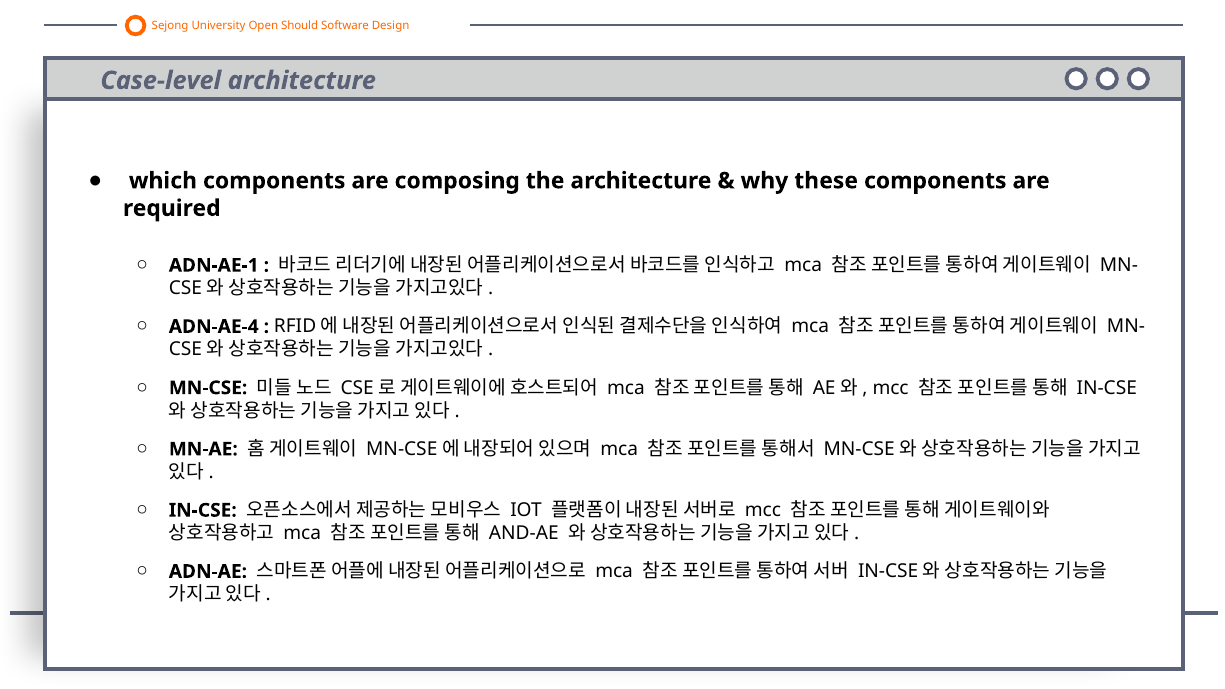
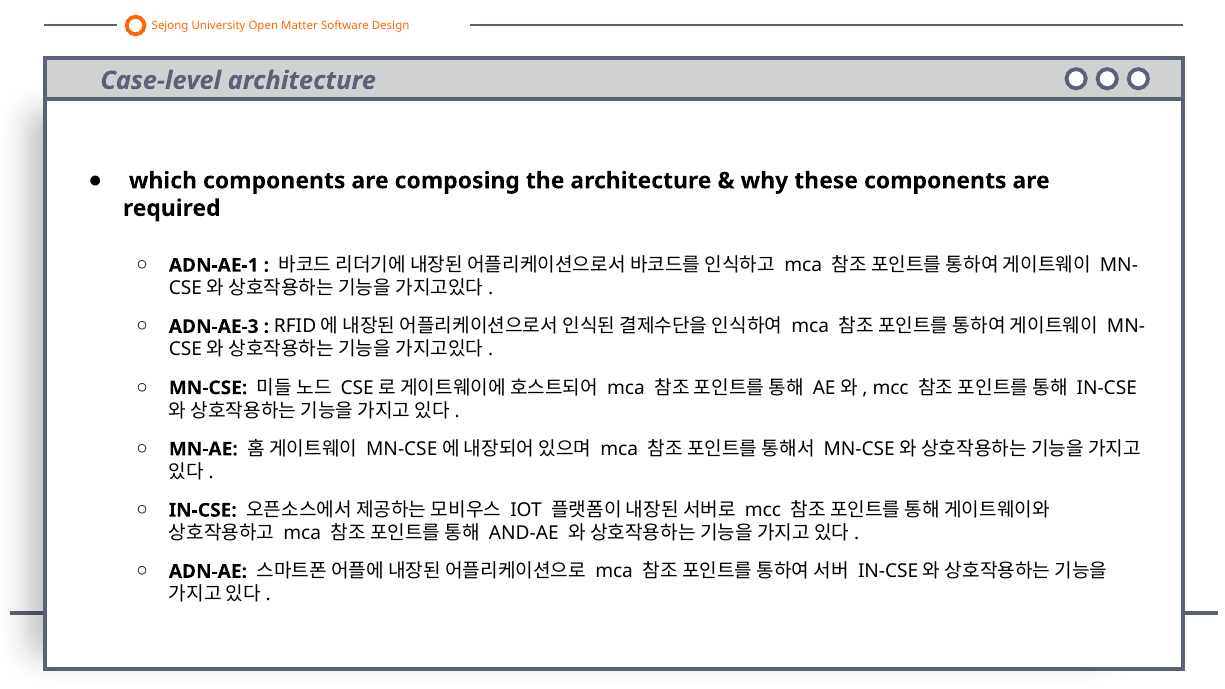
Should: Should -> Matter (300, 26)
ADN-AE-4: ADN-AE-4 -> ADN-AE-3 (214, 327)
